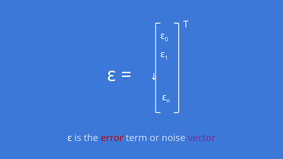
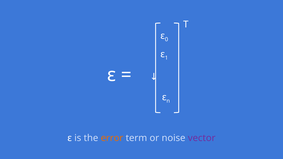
error colour: red -> orange (112, 138)
